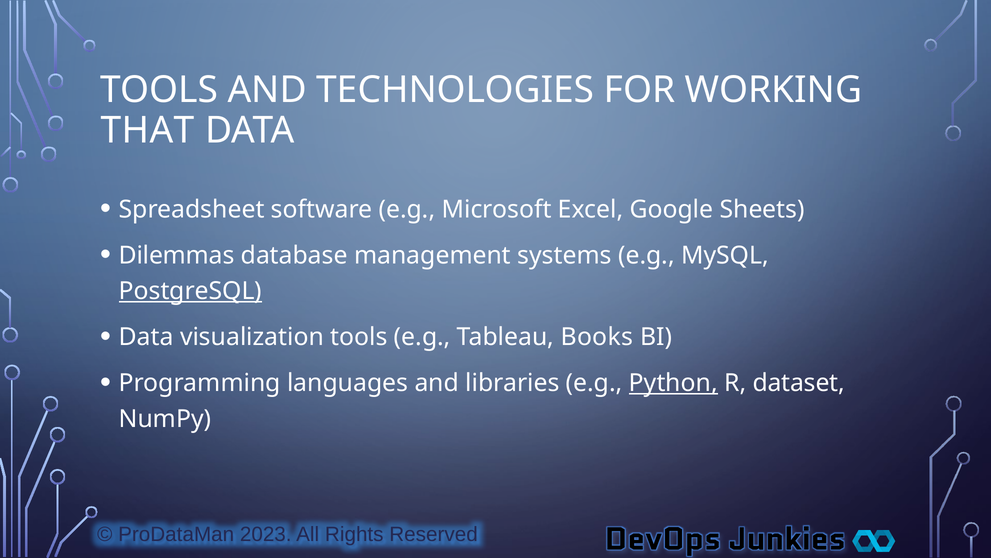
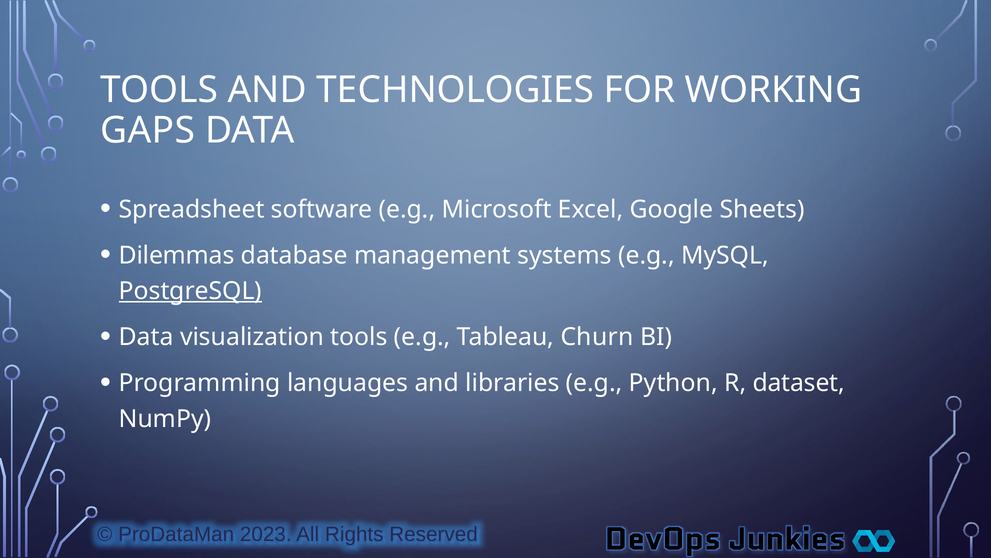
THAT: THAT -> GAPS (148, 130)
Books: Books -> Churn (597, 337)
Python underline: present -> none (673, 383)
